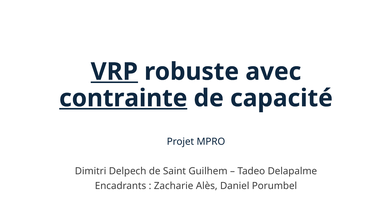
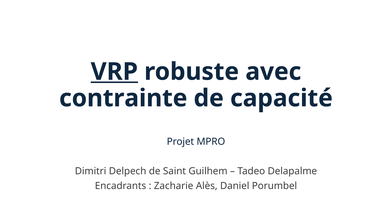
contrainte underline: present -> none (123, 98)
